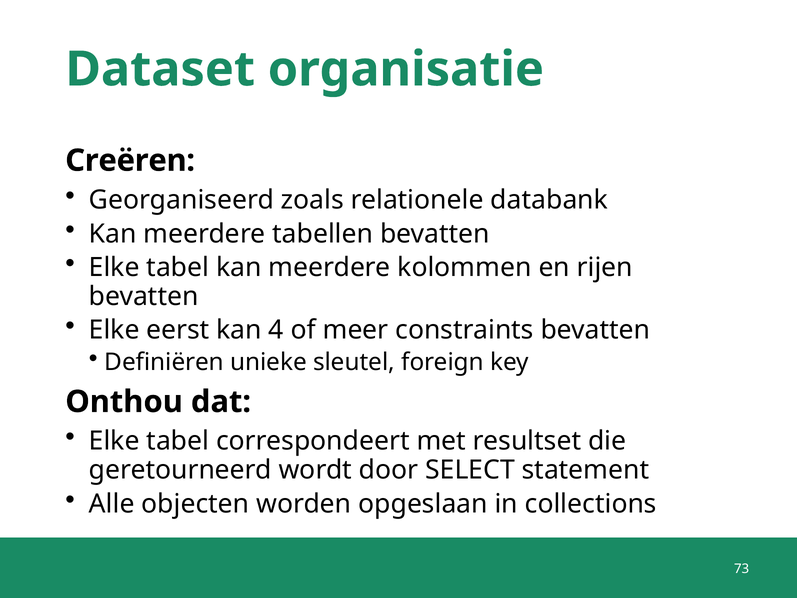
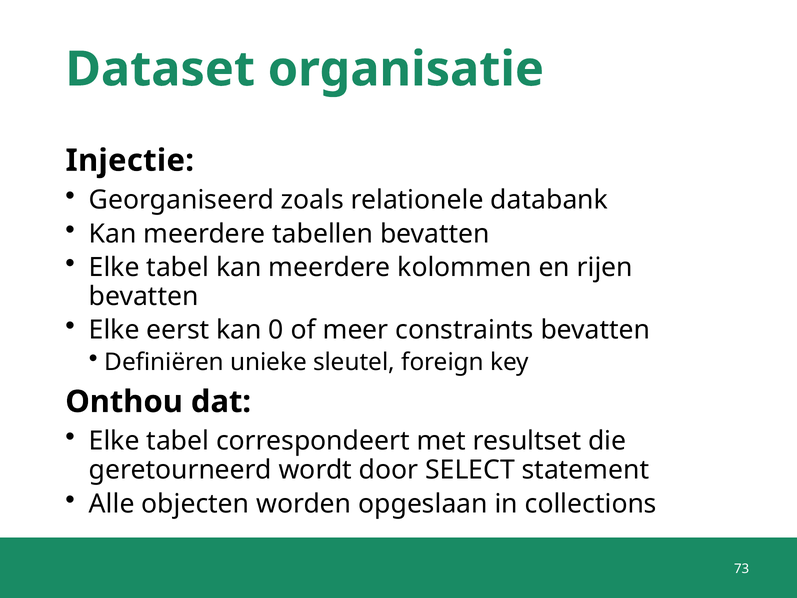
Creëren: Creëren -> Injectie (130, 160)
4: 4 -> 0 (276, 330)
